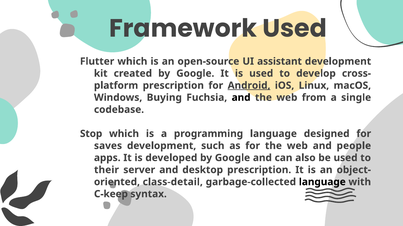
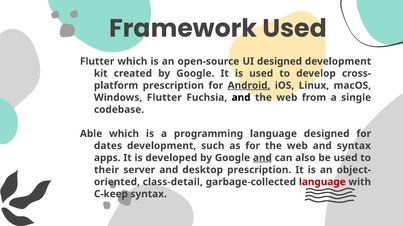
UI assistant: assistant -> designed (279, 62)
Windows Buying: Buying -> Flutter (164, 98)
Stop: Stop -> Able (91, 134)
saves: saves -> dates (108, 146)
and people: people -> syntax (354, 146)
and underline: none -> present (262, 158)
language colour: black -> red (322, 182)
